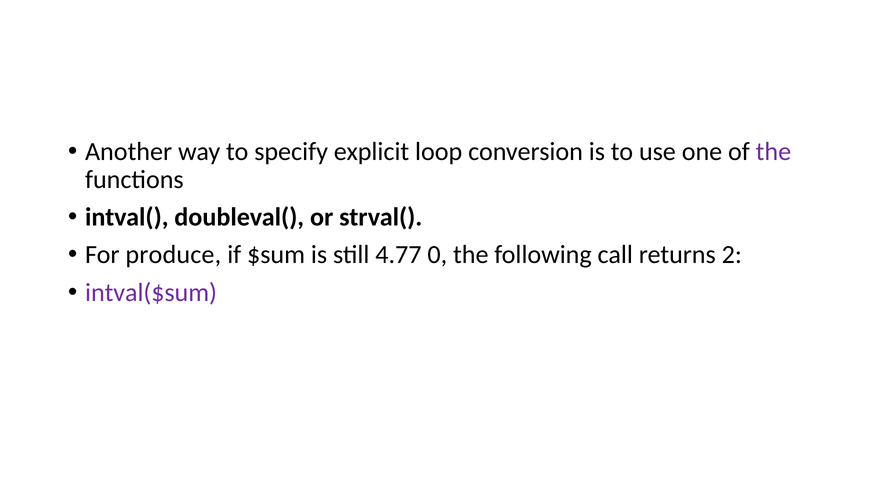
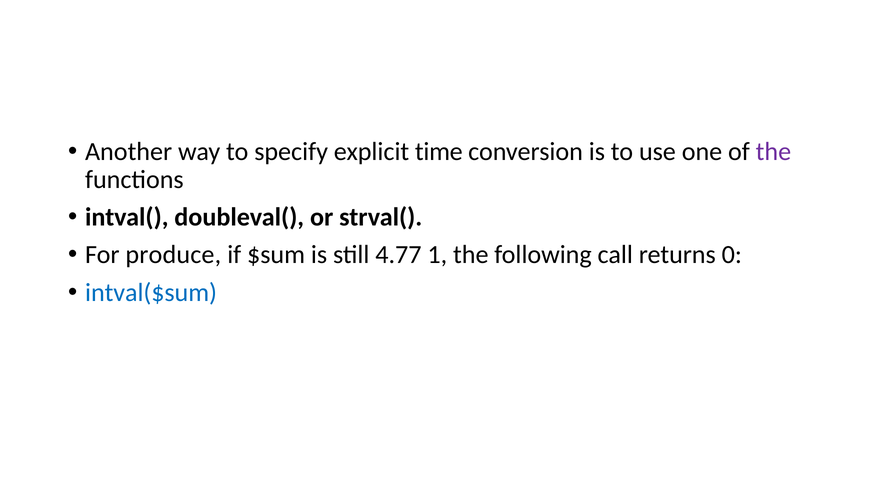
loop: loop -> time (439, 151)
0: 0 -> 1 (437, 255)
2: 2 -> 0 (732, 255)
intval($sum colour: purple -> blue (151, 292)
